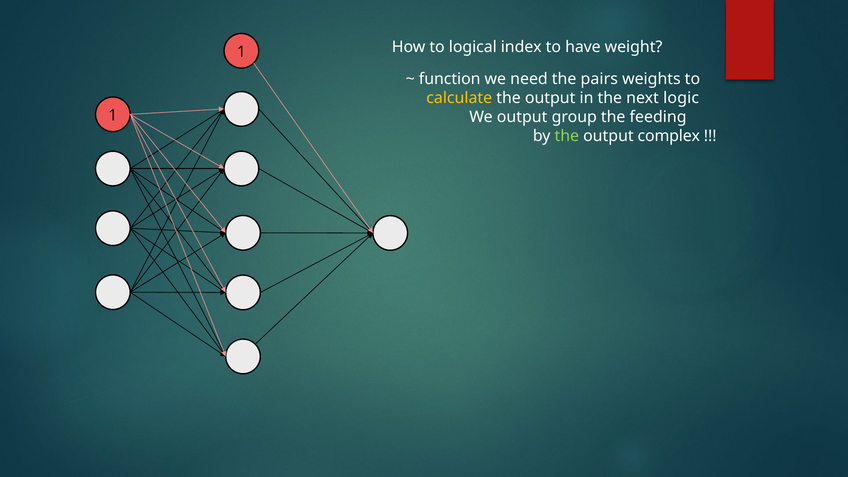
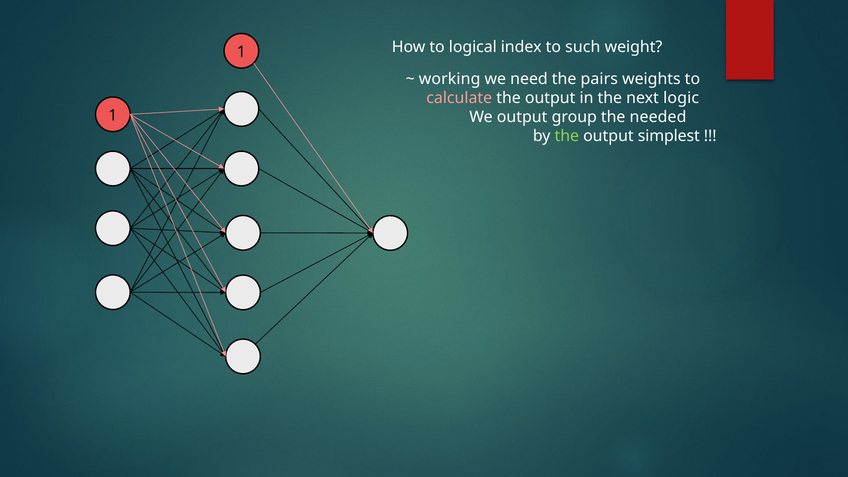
have: have -> such (583, 47)
function: function -> working (450, 79)
calculate colour: yellow -> pink (459, 98)
feeding: feeding -> needed (658, 117)
complex: complex -> simplest (669, 136)
